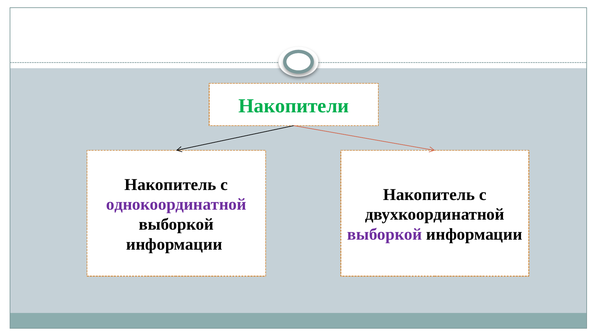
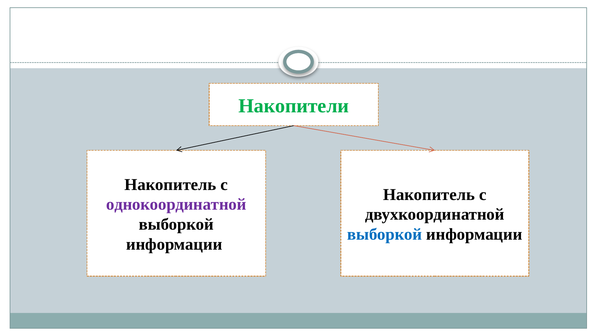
выборкой colour: purple -> blue (385, 234)
